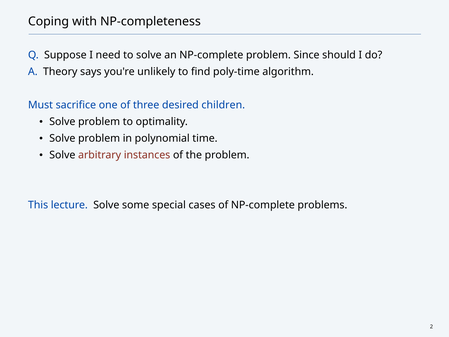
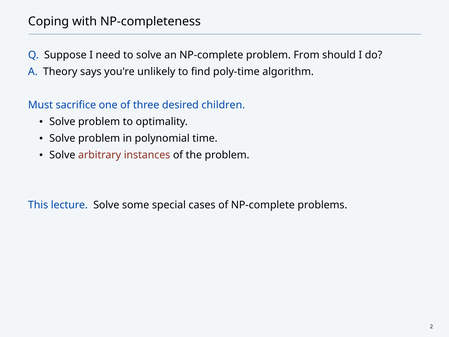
Since: Since -> From (307, 55)
